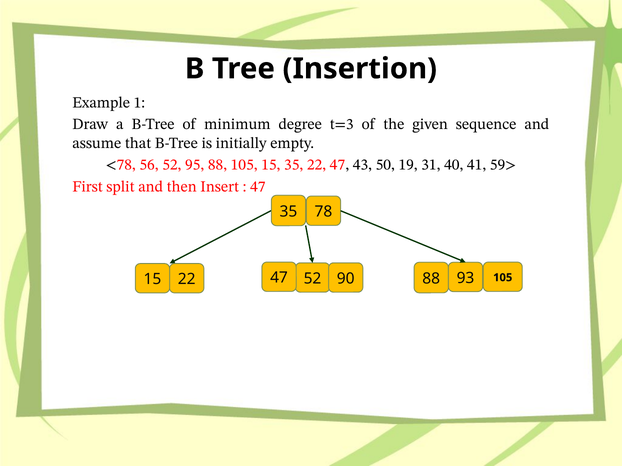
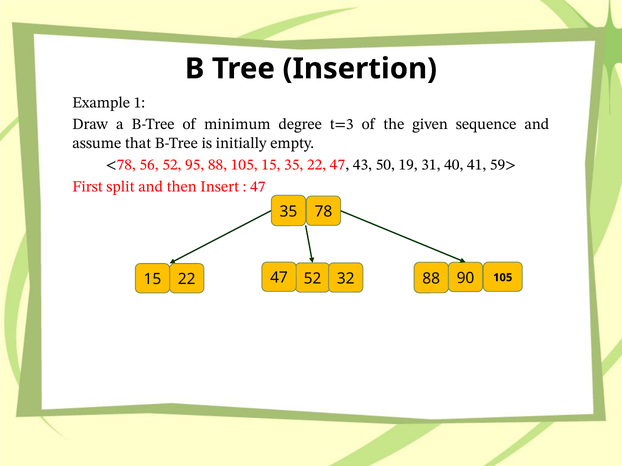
90: 90 -> 32 (346, 279)
93: 93 -> 90 (466, 278)
